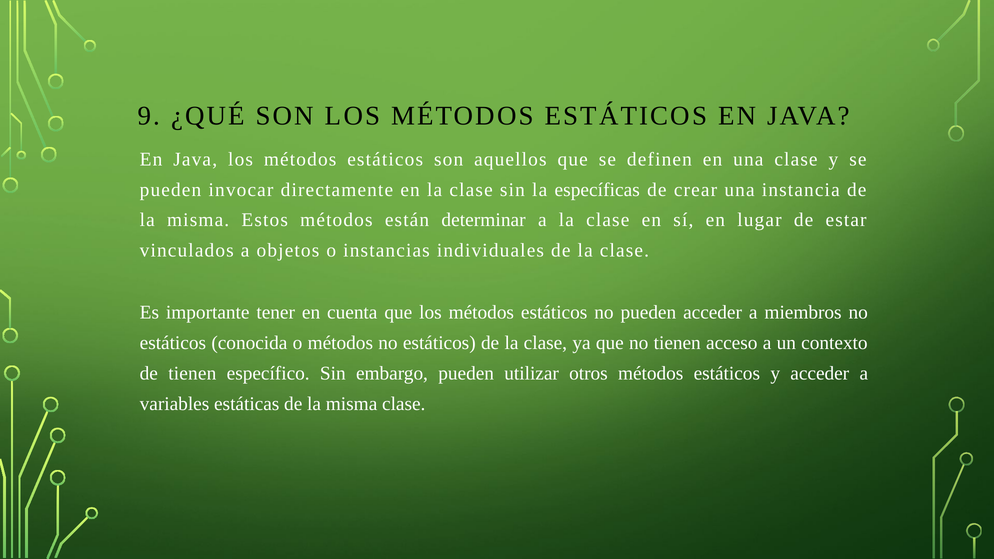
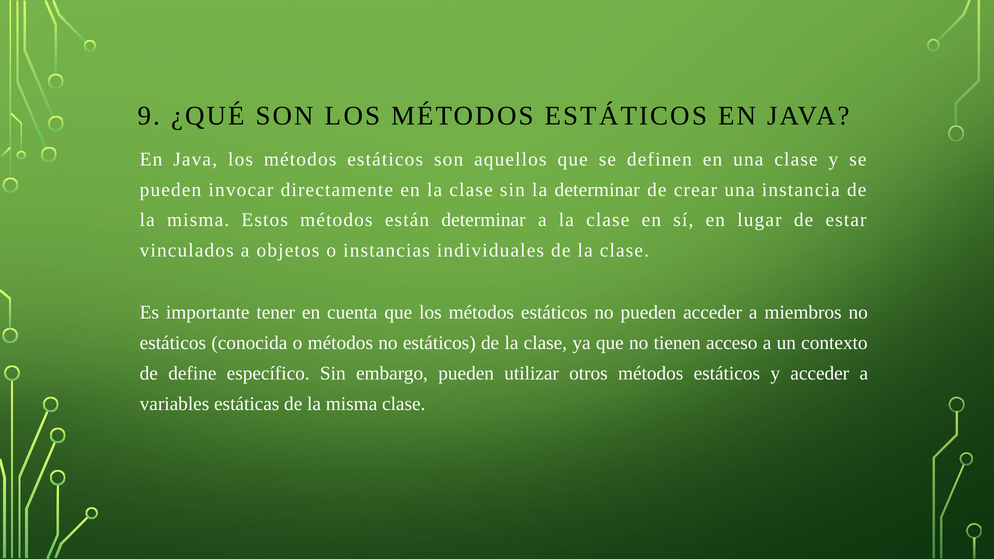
la específicas: específicas -> determinar (597, 190)
de tienen: tienen -> define (192, 373)
